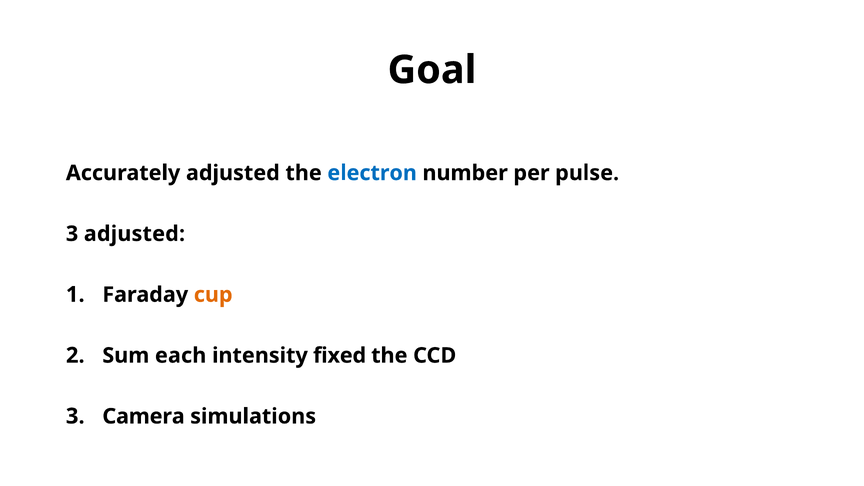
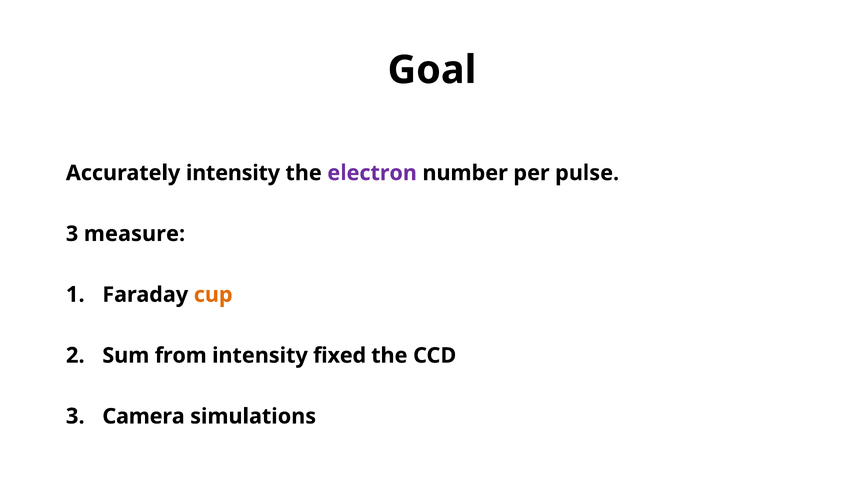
Accurately adjusted: adjusted -> intensity (233, 173)
electron colour: blue -> purple (372, 173)
3 adjusted: adjusted -> measure (134, 234)
each: each -> from (181, 356)
